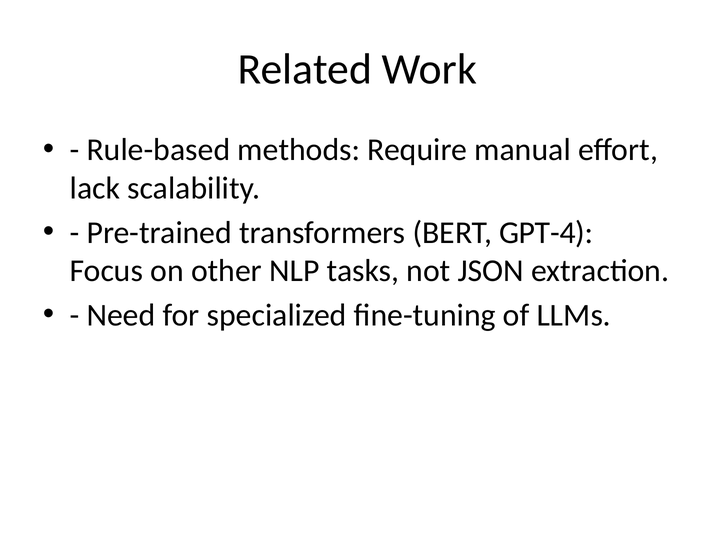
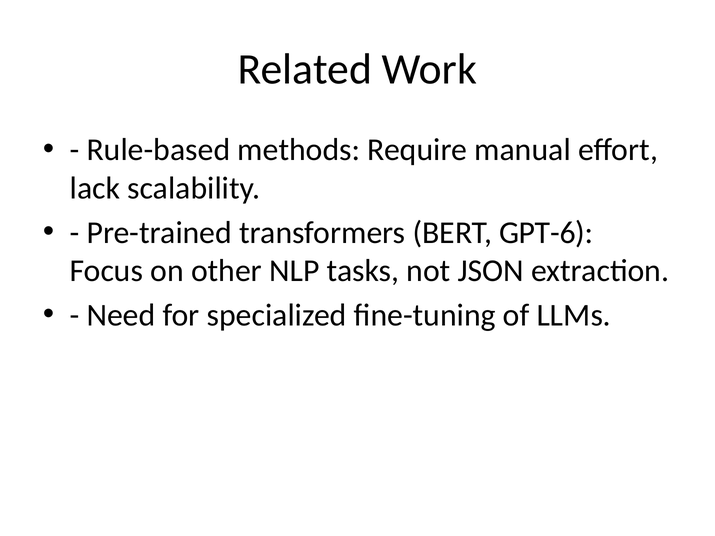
GPT-4: GPT-4 -> GPT-6 (546, 233)
